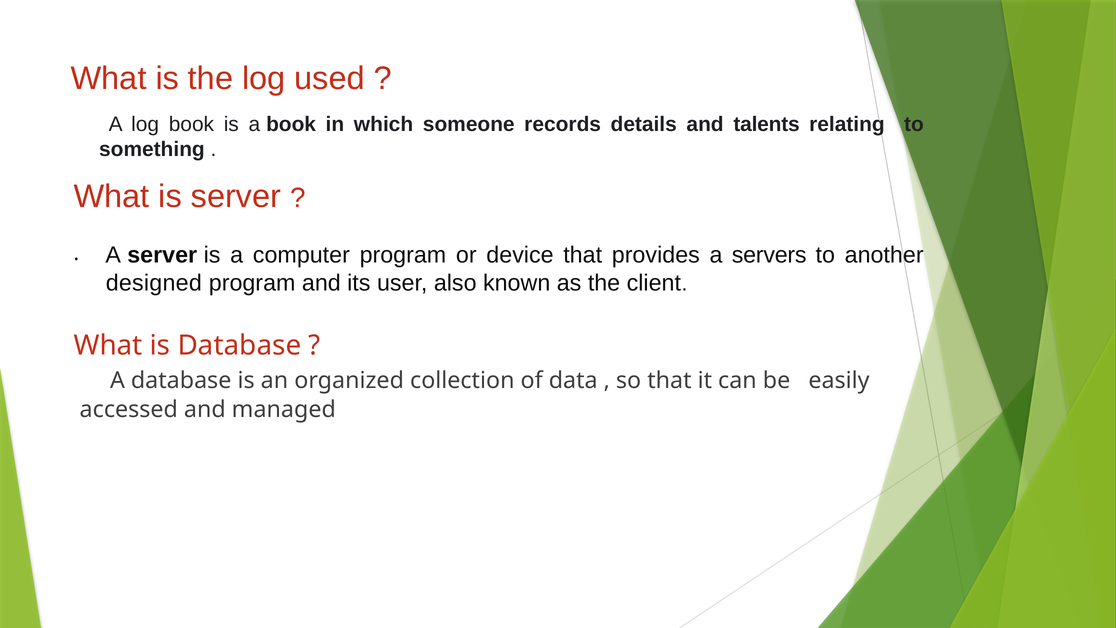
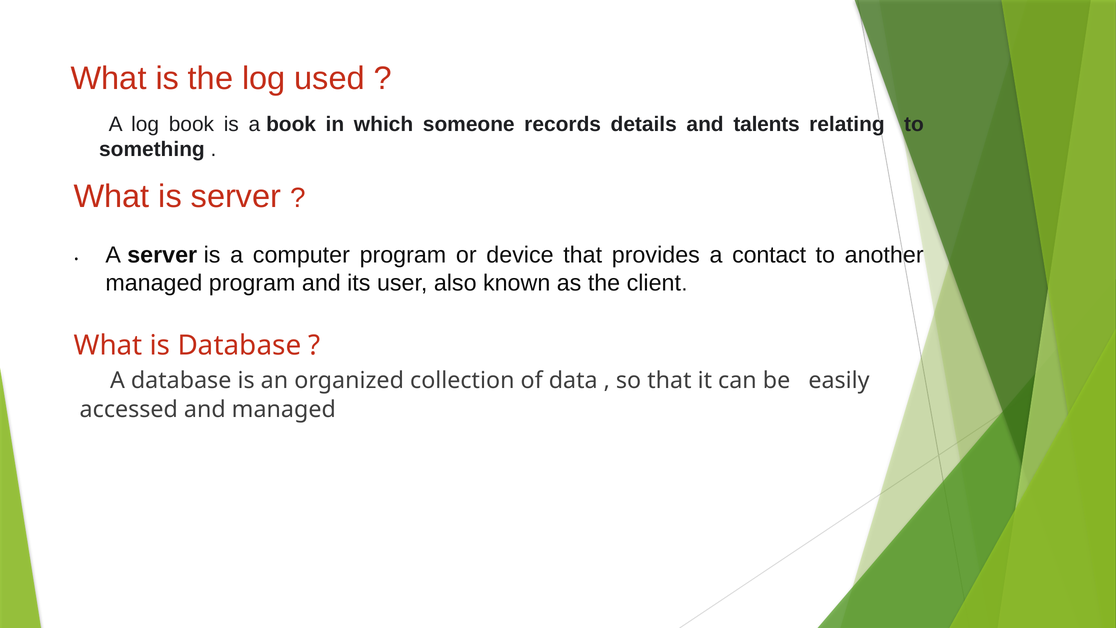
servers: servers -> contact (769, 255)
designed: designed -> managed (154, 283)
